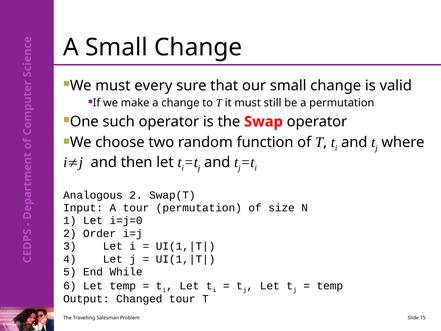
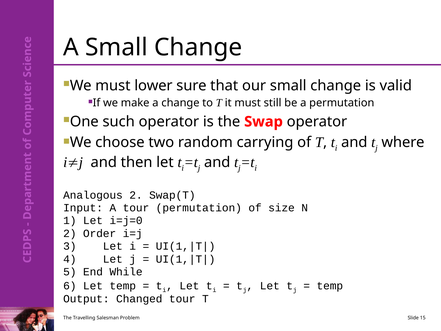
every: every -> lower (153, 86)
function: function -> carrying (265, 142)
